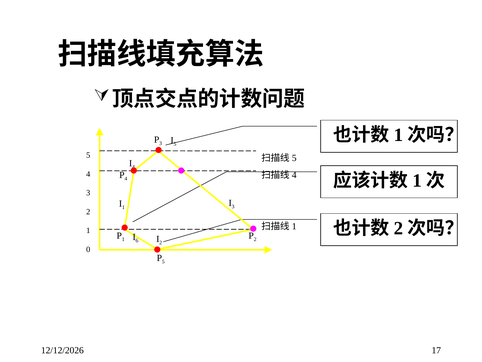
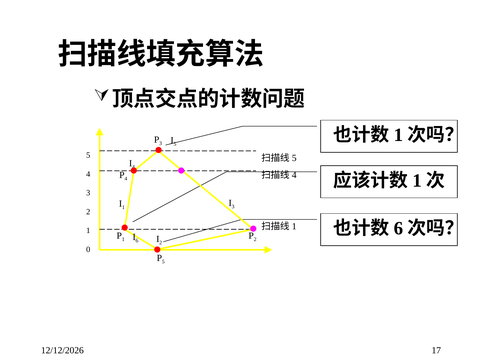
2: 2 -> 6 (398, 228)
